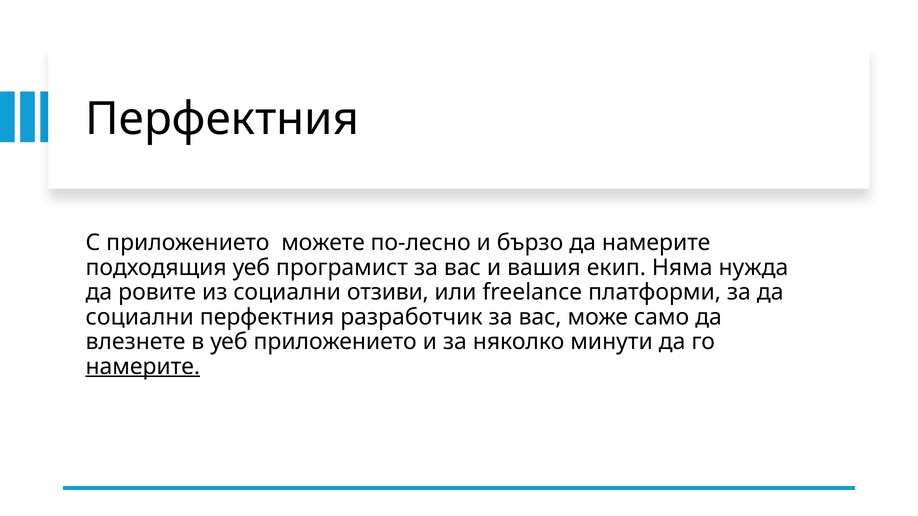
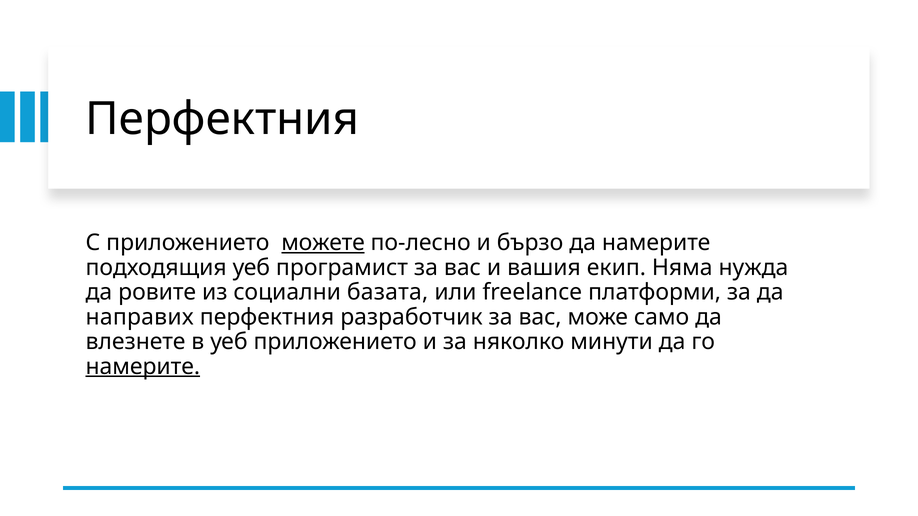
можете underline: none -> present (323, 243)
отзиви: отзиви -> базата (388, 292)
социални: социални -> направих (140, 317)
